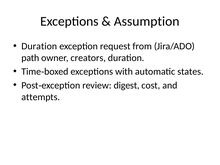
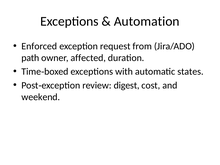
Assumption: Assumption -> Automation (147, 21)
Duration: Duration -> Enforced (39, 46)
creators: creators -> affected (88, 58)
attempts: attempts -> weekend (41, 97)
